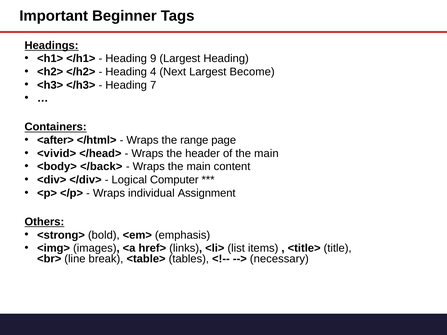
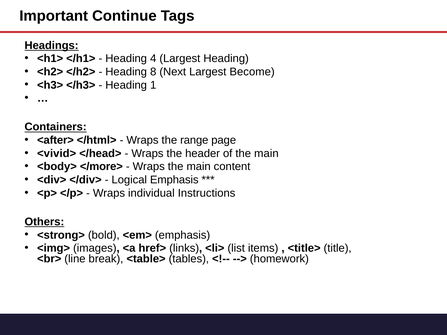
Beginner: Beginner -> Continue (124, 16)
9: 9 -> 4 (153, 59)
4: 4 -> 8 (153, 72)
7: 7 -> 1 (153, 85)
</back>: </back> -> </more> (101, 167)
Logical Computer: Computer -> Emphasis (174, 180)
Assignment: Assignment -> Instructions (207, 193)
necessary: necessary -> homework (279, 259)
